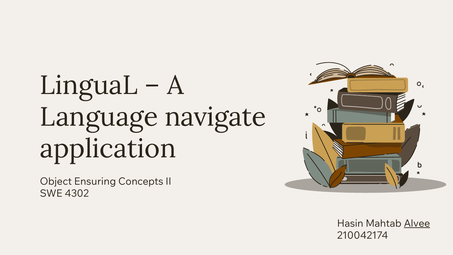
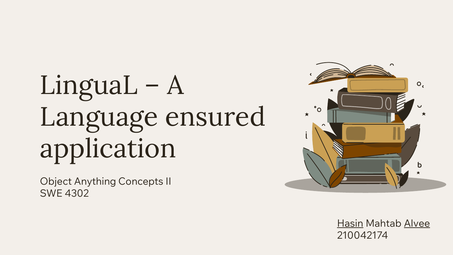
navigate: navigate -> ensured (215, 117)
Ensuring: Ensuring -> Anything (95, 181)
Hasin underline: none -> present (350, 223)
